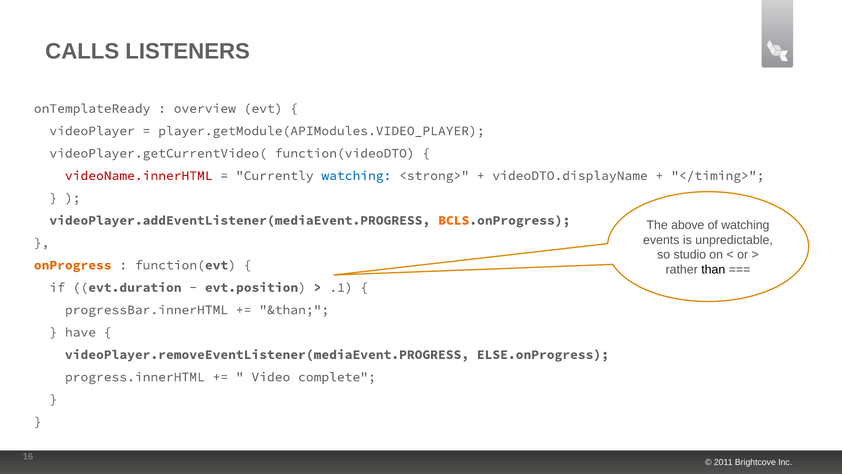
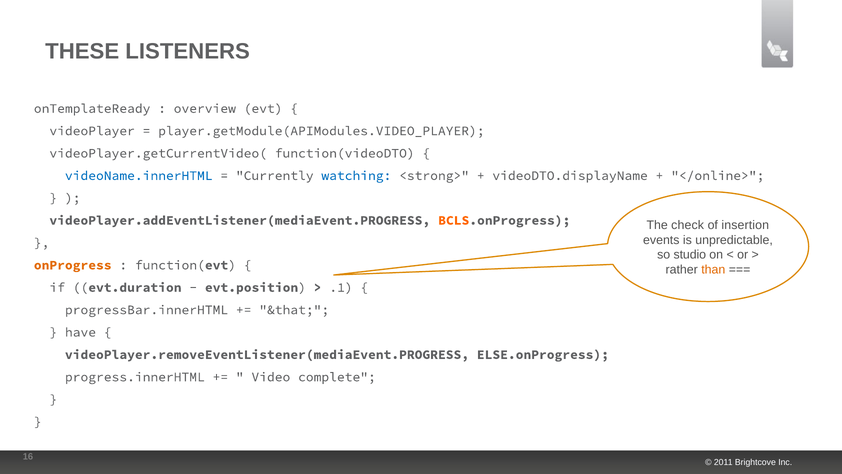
CALLS: CALLS -> THESE (82, 51)
videoName.innerHTML colour: red -> blue (139, 175)
</timing>: </timing> -> </online> (718, 175)
above: above -> check (688, 225)
of watching: watching -> insertion (745, 225)
than colour: black -> orange (713, 269)
&than: &than -> &that (294, 310)
